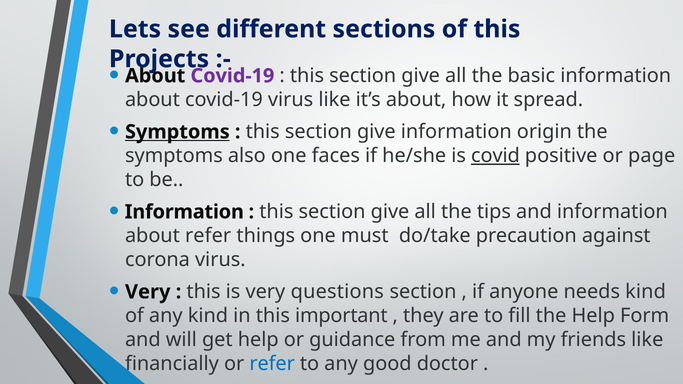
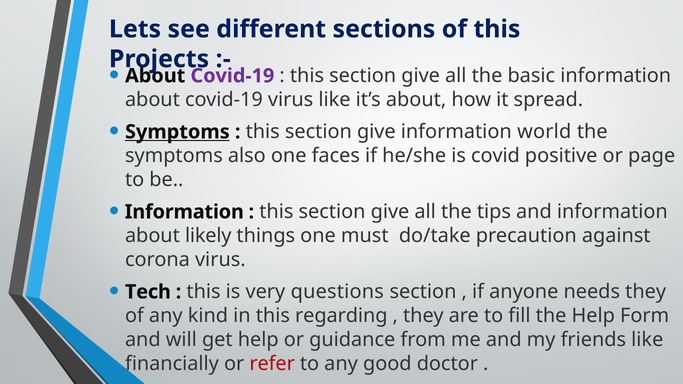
origin: origin -> world (544, 132)
covid underline: present -> none (495, 156)
about refer: refer -> likely (208, 236)
Very: Very -> Tech (148, 292)
needs kind: kind -> they (646, 292)
important: important -> regarding (341, 316)
refer colour: blue -> red (272, 364)
